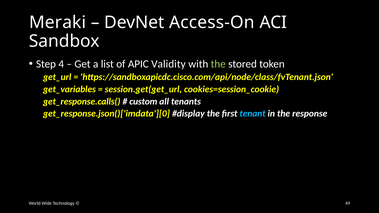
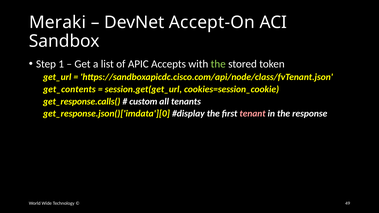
Access-On: Access-On -> Accept-On (212, 22)
4: 4 -> 1 (61, 64)
Validity: Validity -> Accepts (169, 64)
get_variables: get_variables -> get_contents (69, 89)
tenant colour: light blue -> pink (253, 114)
